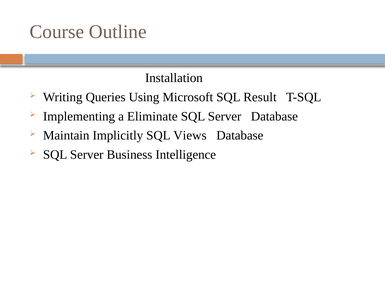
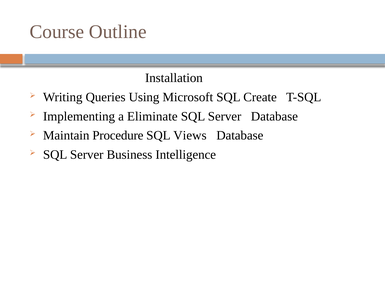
Result: Result -> Create (260, 97)
Implicitly: Implicitly -> Procedure (118, 135)
